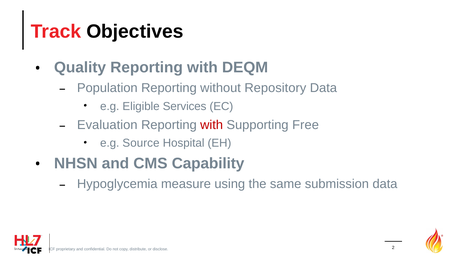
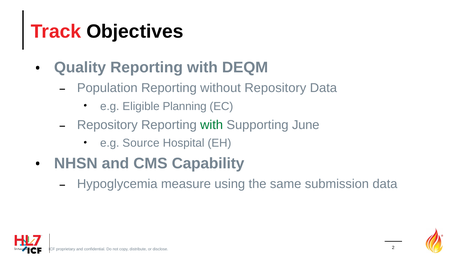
Services: Services -> Planning (185, 106)
Evaluation: Evaluation -> Repository (107, 125)
with colour: red -> green (212, 125)
Free: Free -> June (306, 125)
